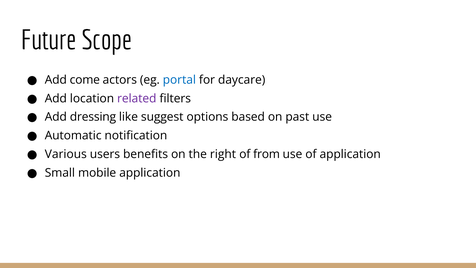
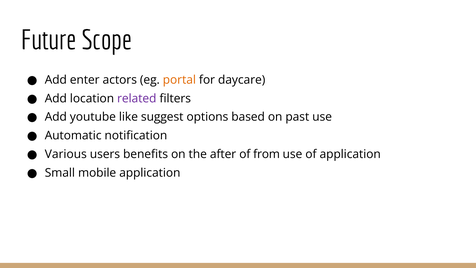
come: come -> enter (85, 80)
portal colour: blue -> orange (179, 80)
dressing: dressing -> youtube (93, 117)
right: right -> after (223, 154)
